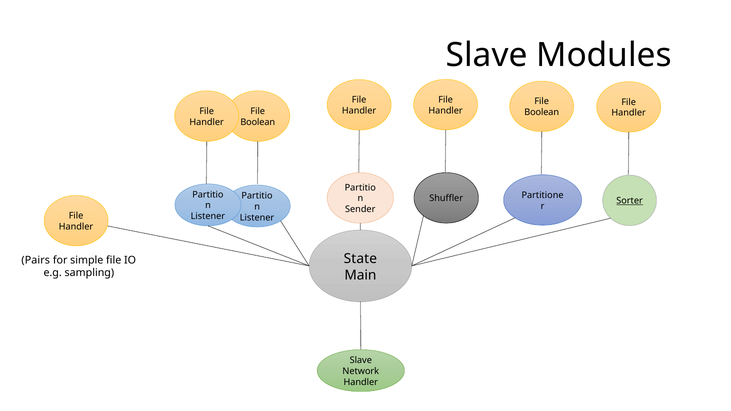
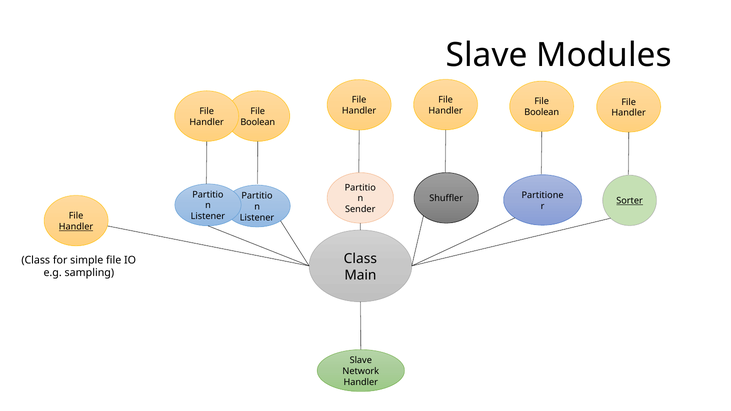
Handler underline: none -> present (76, 227)
State: State -> Class (360, 259)
Pairs: Pairs -> Class (36, 260)
